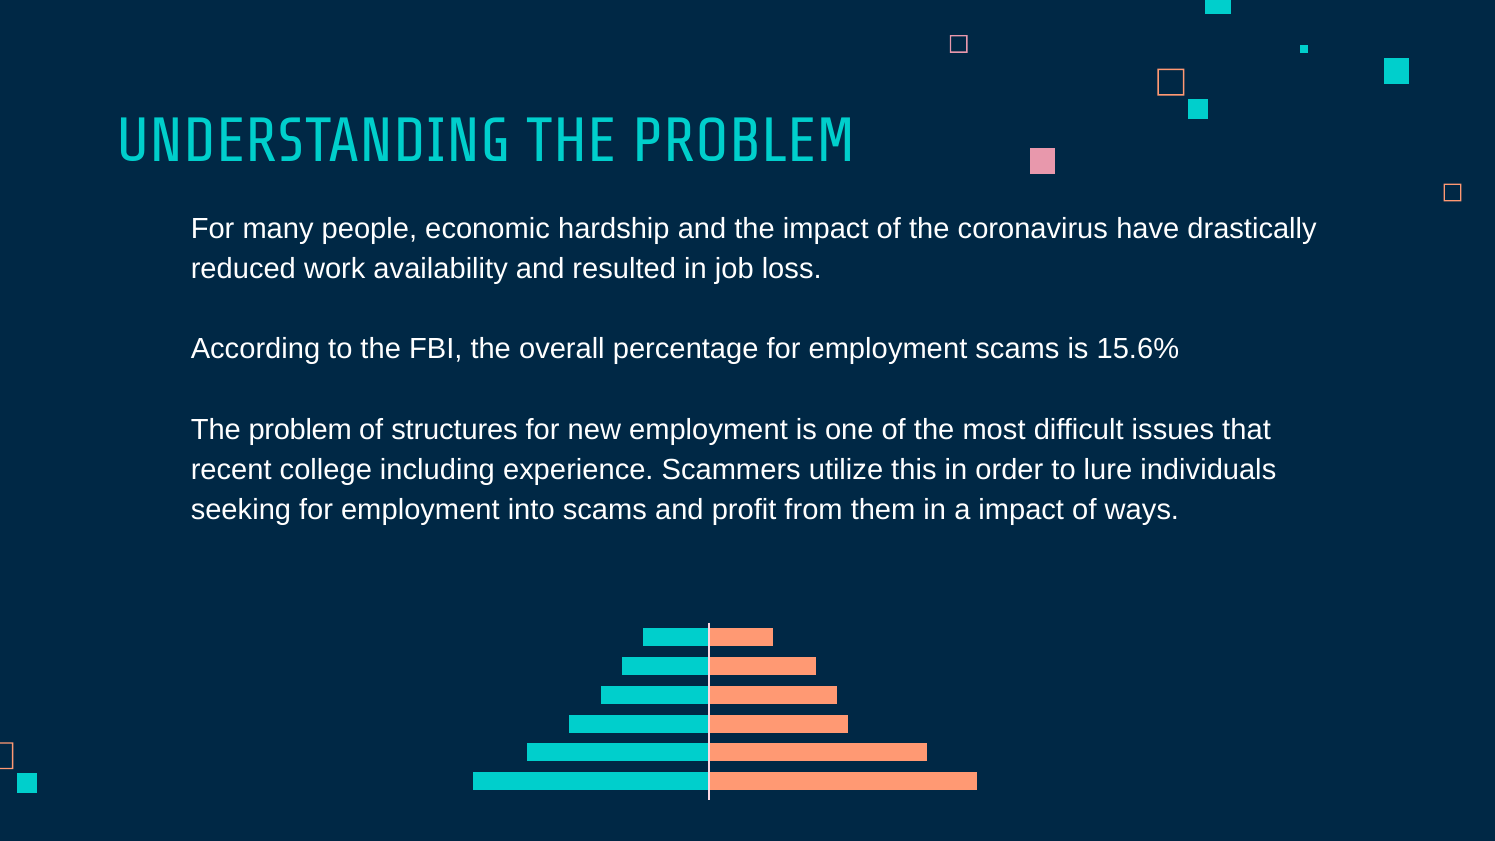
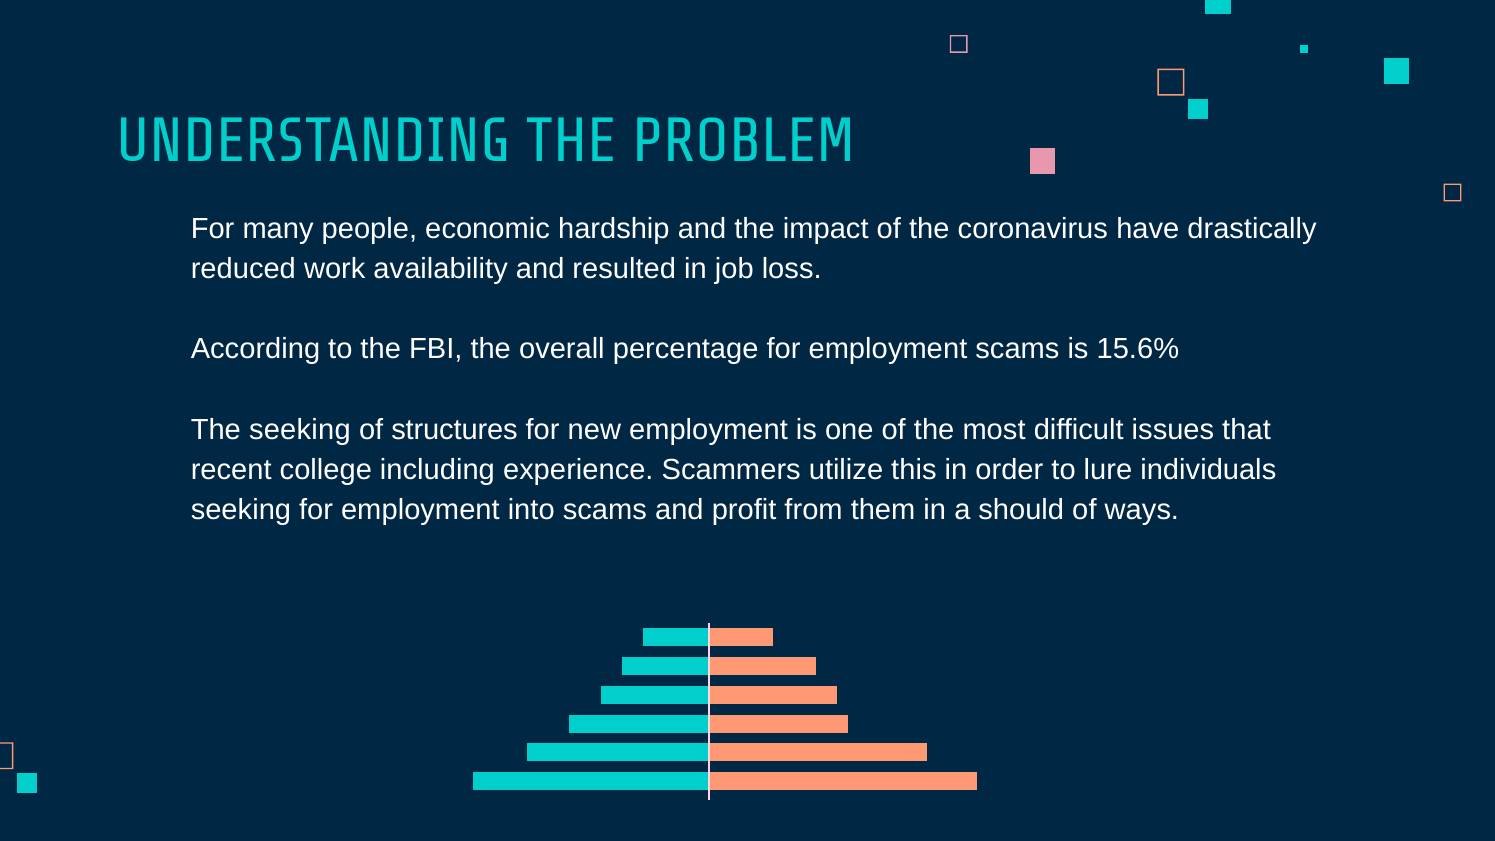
problem: problem -> seeking (300, 429)
a impact: impact -> should (1021, 510)
